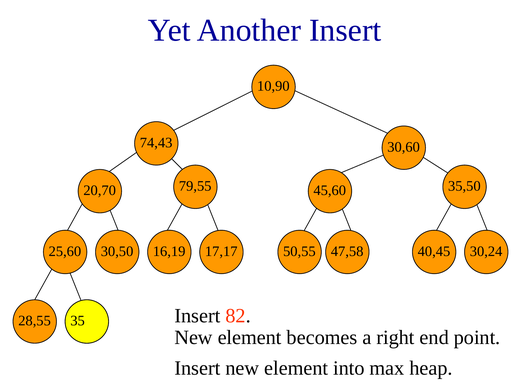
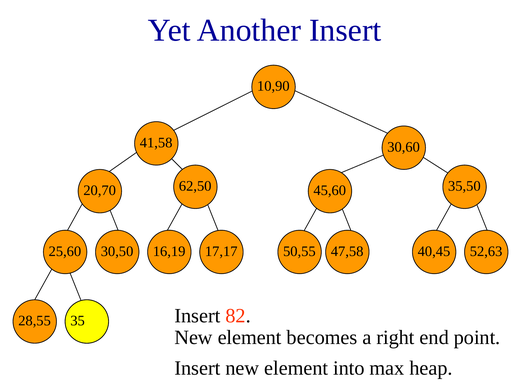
74,43: 74,43 -> 41,58 (156, 143)
79,55: 79,55 -> 62,50 (195, 186)
30,24: 30,24 -> 52,63 (486, 251)
